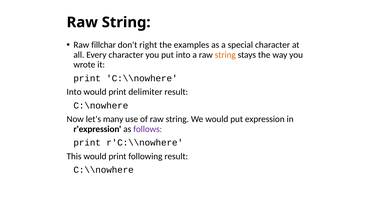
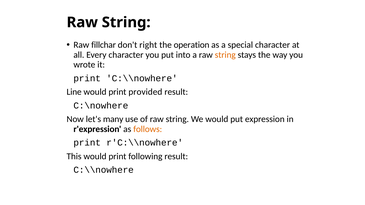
examples: examples -> operation (192, 45)
Into: Into -> Line (74, 92)
delimiter: delimiter -> provided (145, 92)
follows colour: purple -> orange (148, 129)
